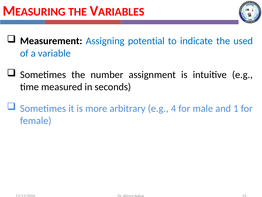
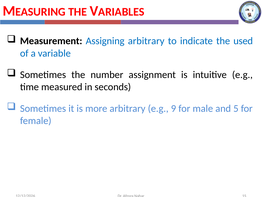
Assigning potential: potential -> arbitrary (146, 41)
4: 4 -> 9 (173, 108)
1: 1 -> 5 (236, 108)
